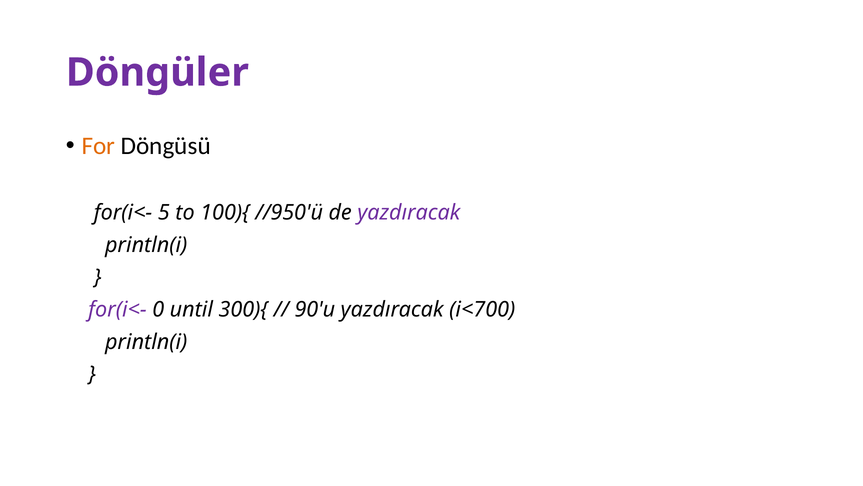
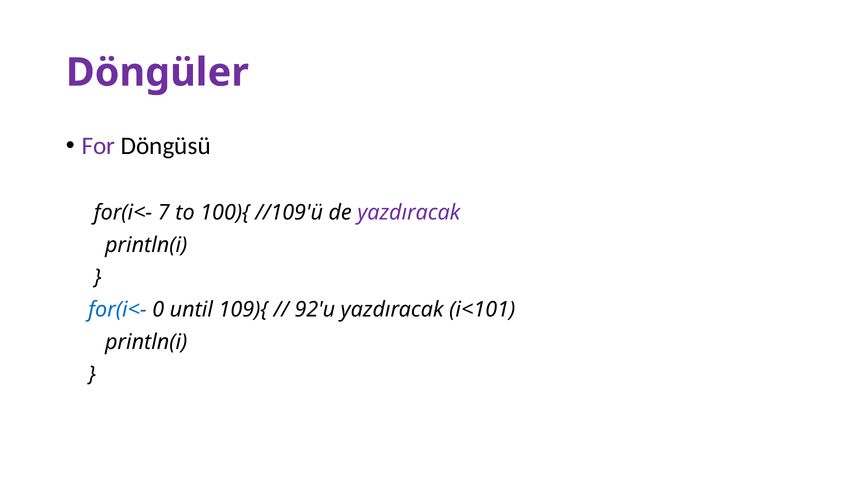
For colour: orange -> purple (99, 146)
5: 5 -> 7 (164, 212)
//950'ü: //950'ü -> //109'ü (289, 212)
for(i<- colour: purple -> blue (117, 309)
300){: 300){ -> 109){ (243, 309)
90'u: 90'u -> 92'u (315, 309)
i<700: i<700 -> i<101 (482, 309)
